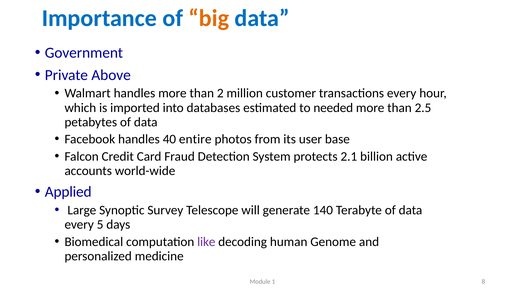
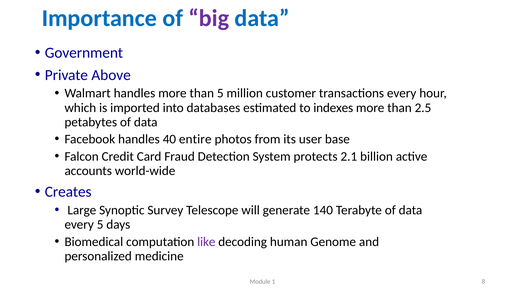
big colour: orange -> purple (209, 18)
than 2: 2 -> 5 (220, 93)
needed: needed -> indexes (333, 108)
Applied: Applied -> Creates (68, 192)
